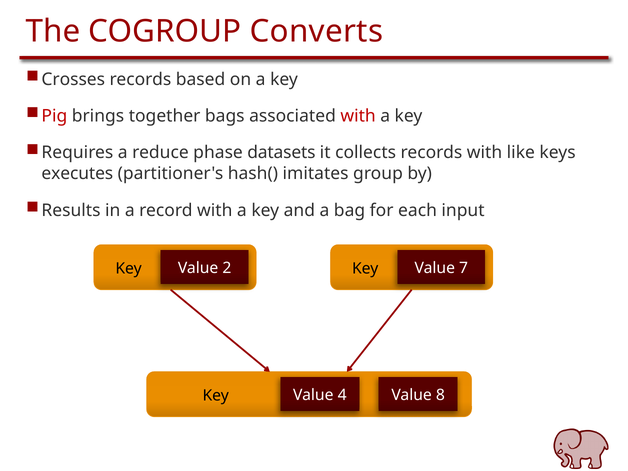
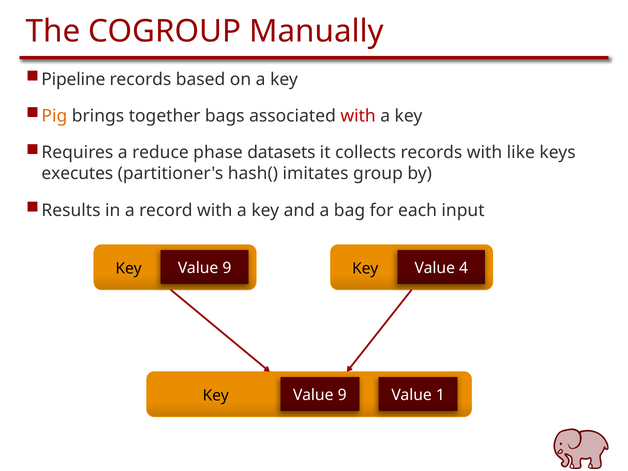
Converts: Converts -> Manually (317, 31)
Crosses: Crosses -> Pipeline (73, 79)
Pig colour: red -> orange (54, 116)
2: 2 -> 9 (227, 268)
7: 7 -> 4 (464, 268)
4: 4 -> 9 (342, 395)
8: 8 -> 1 (440, 395)
